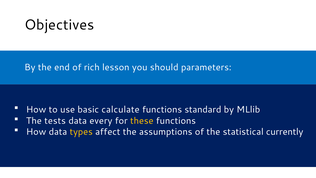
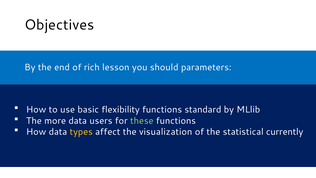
calculate: calculate -> flexibility (121, 110)
tests: tests -> more (55, 121)
every: every -> users (101, 121)
these colour: yellow -> light green (142, 121)
assumptions: assumptions -> visualization (166, 132)
